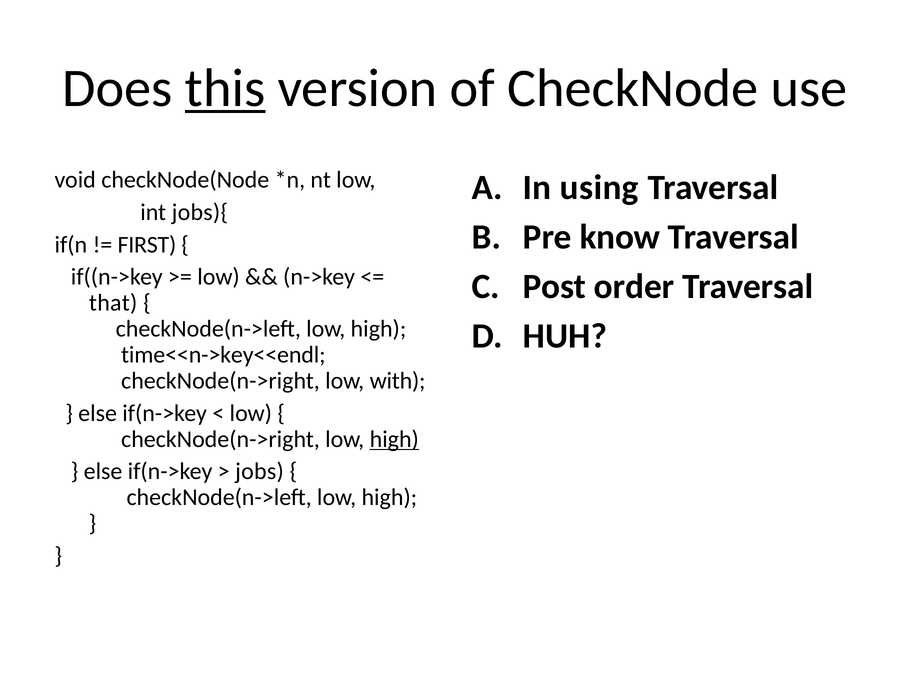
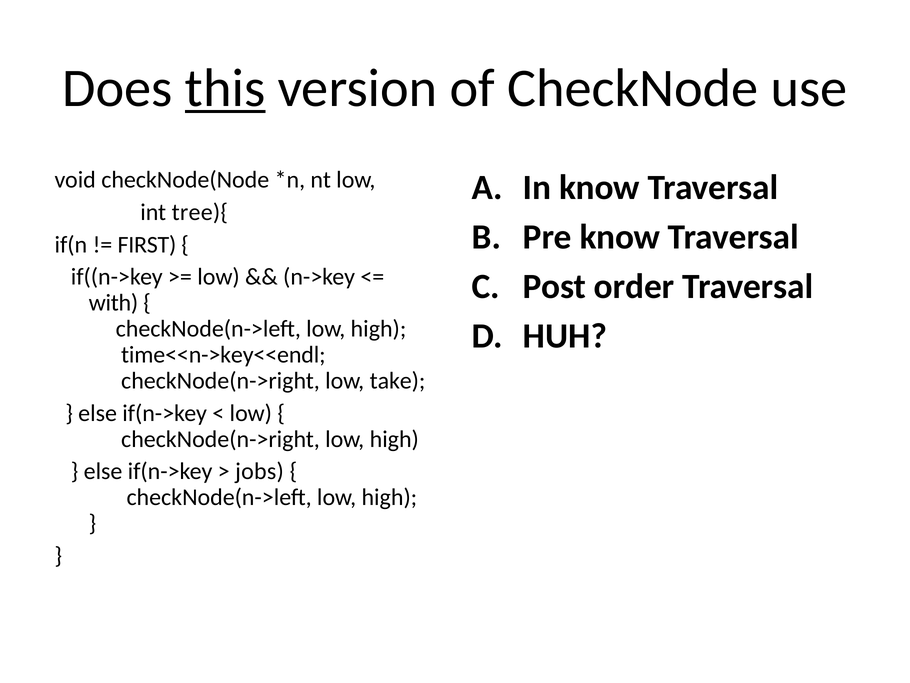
In using: using -> know (599, 187)
jobs){: jobs){ -> tree){ (200, 212)
that: that -> with (113, 303)
with: with -> take (398, 381)
high underline: present -> none (394, 439)
